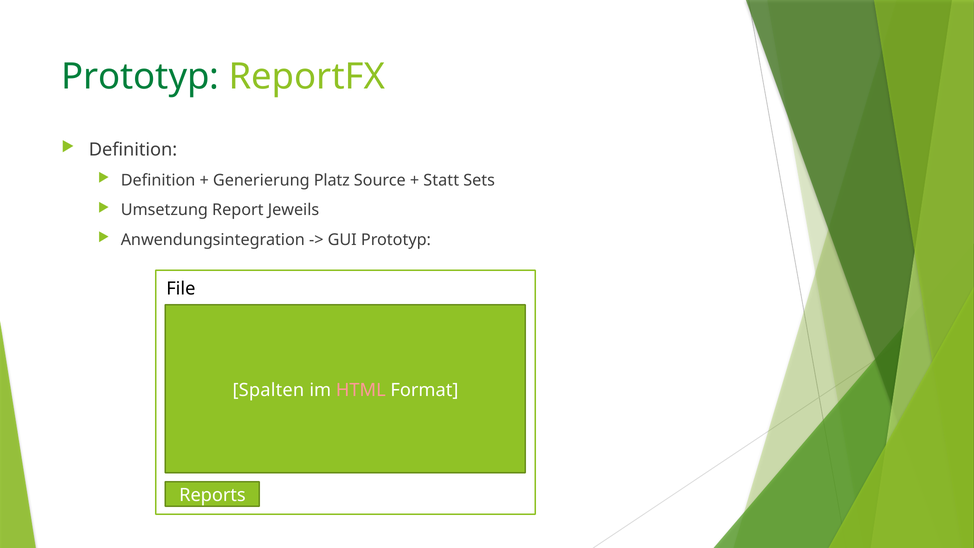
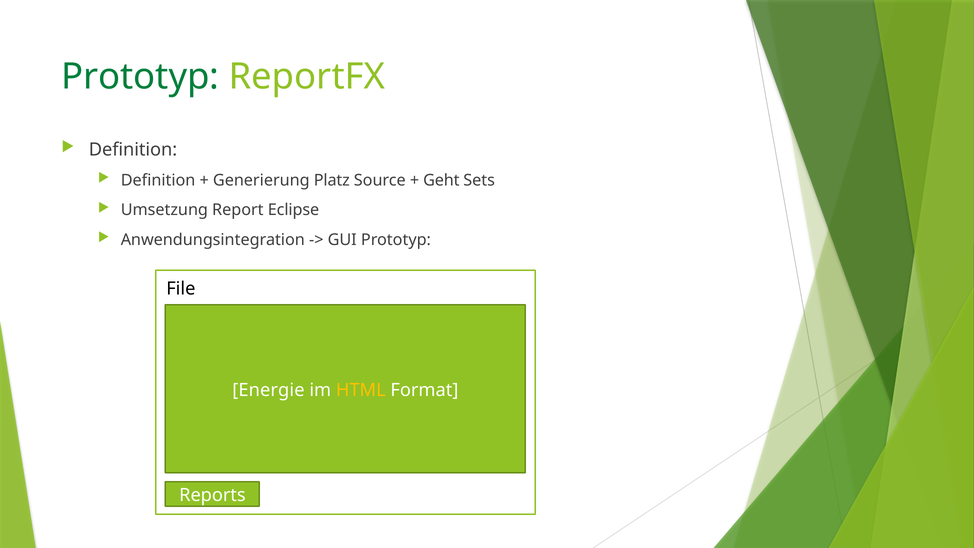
Statt: Statt -> Geht (441, 180)
Jeweils: Jeweils -> Eclipse (294, 210)
Spalten: Spalten -> Energie (268, 390)
HTML colour: pink -> yellow (361, 390)
